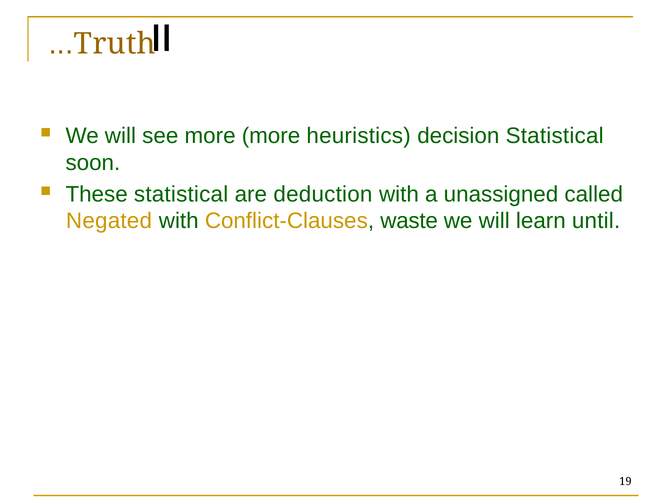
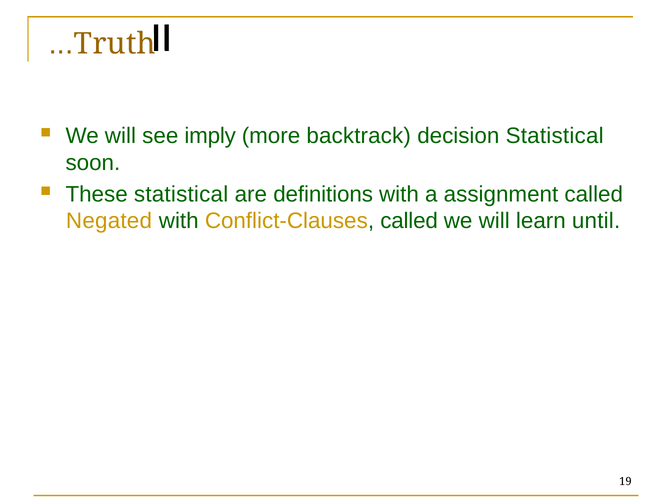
see more: more -> imply (210, 136)
heuristics: heuristics -> backtrack (359, 136)
deduction: deduction -> definitions (323, 194)
unassigned: unassigned -> assignment (501, 194)
Conflict-Clauses waste: waste -> called (409, 221)
